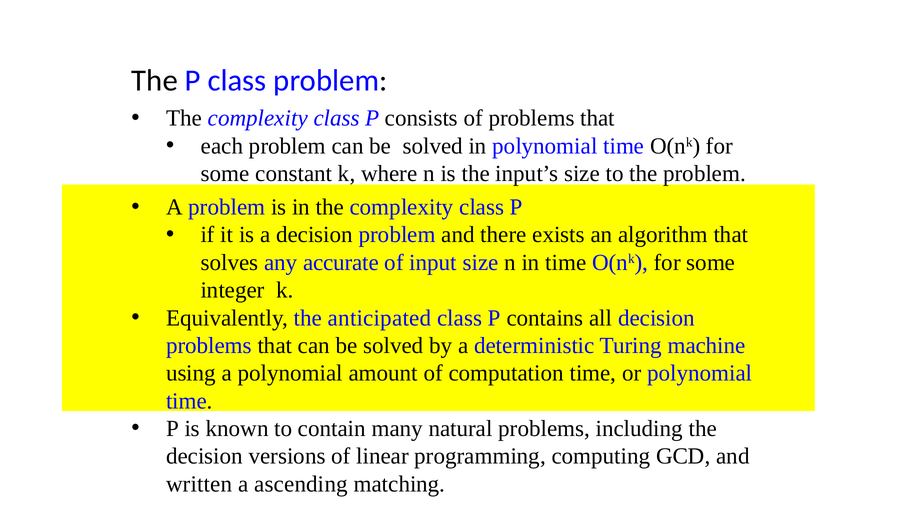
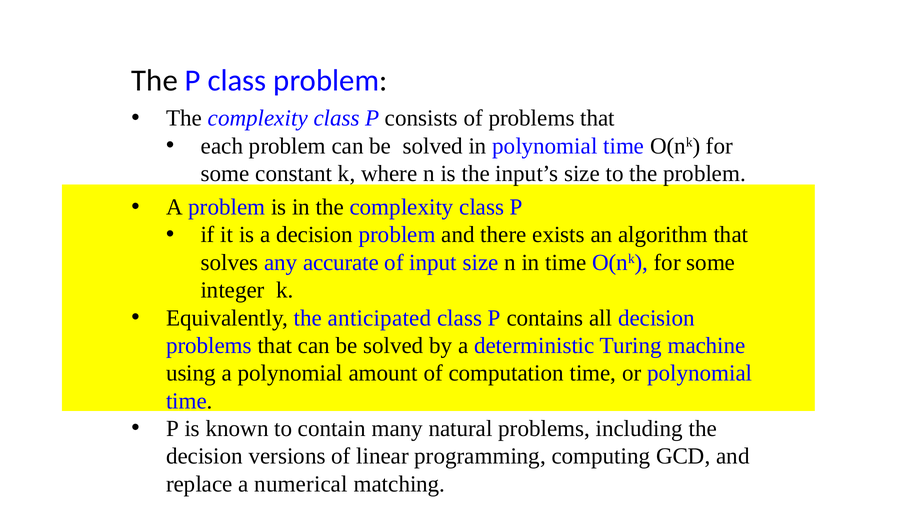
written: written -> replace (199, 484)
ascending: ascending -> numerical (301, 484)
